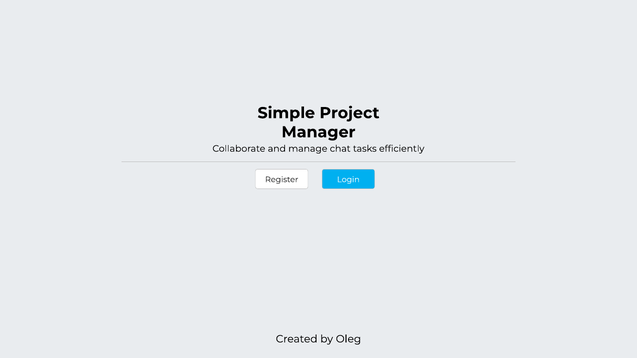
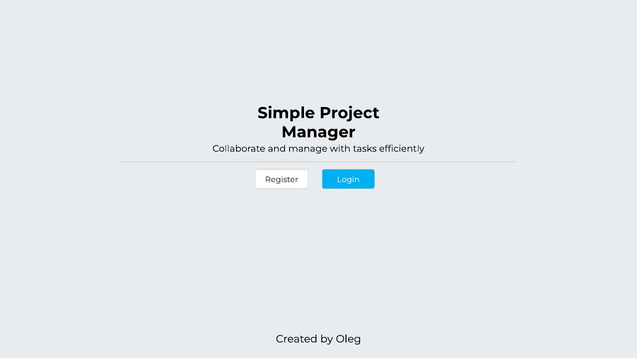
chat: chat -> with (340, 149)
